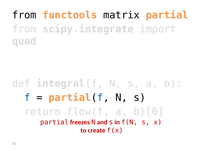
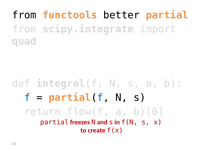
matrix: matrix -> better (122, 15)
